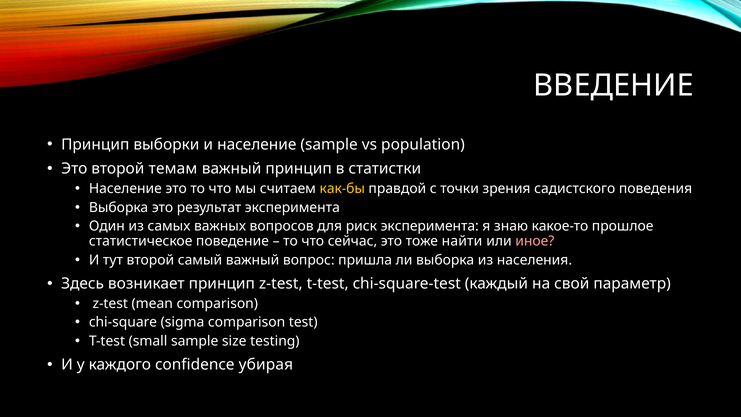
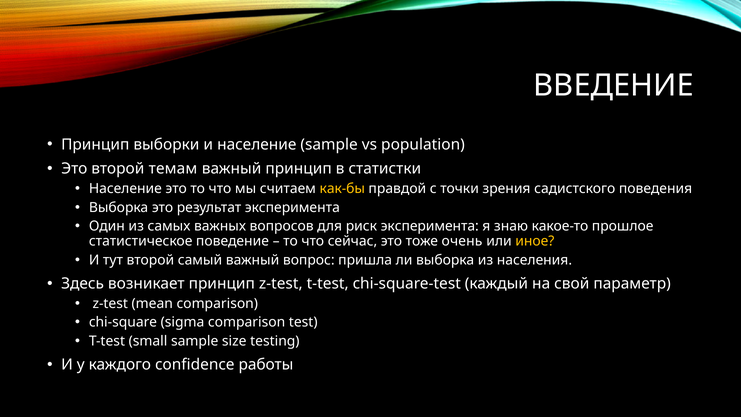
найти: найти -> очень (462, 241)
иное colour: pink -> yellow (535, 241)
убирая: убирая -> работы (266, 365)
